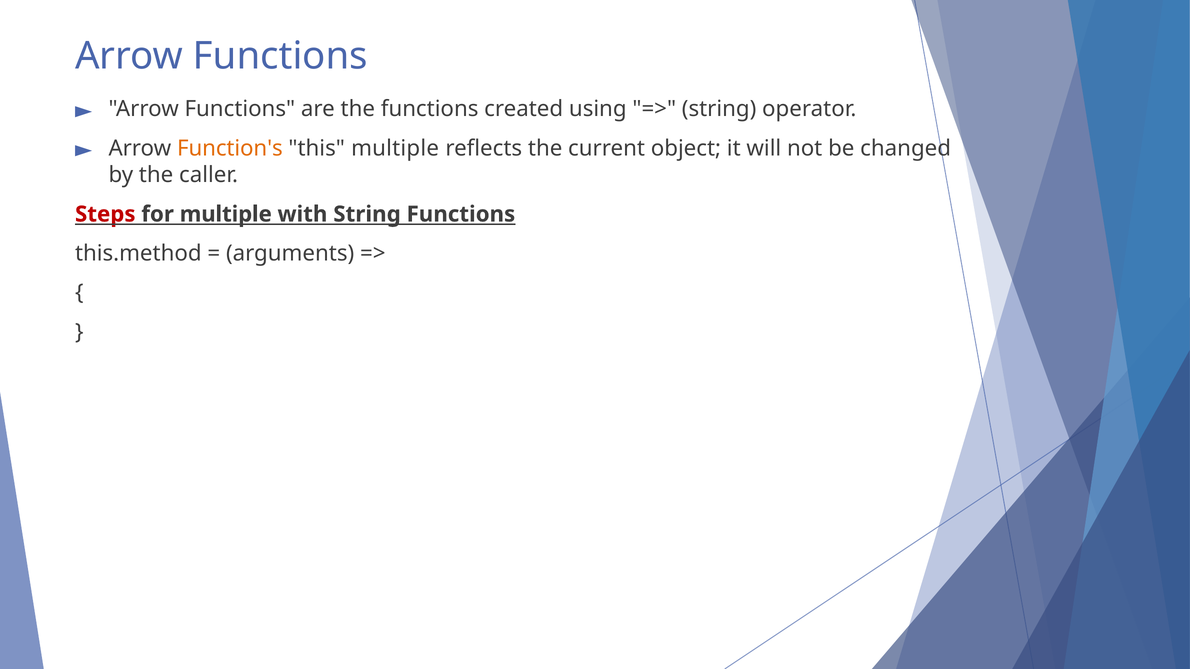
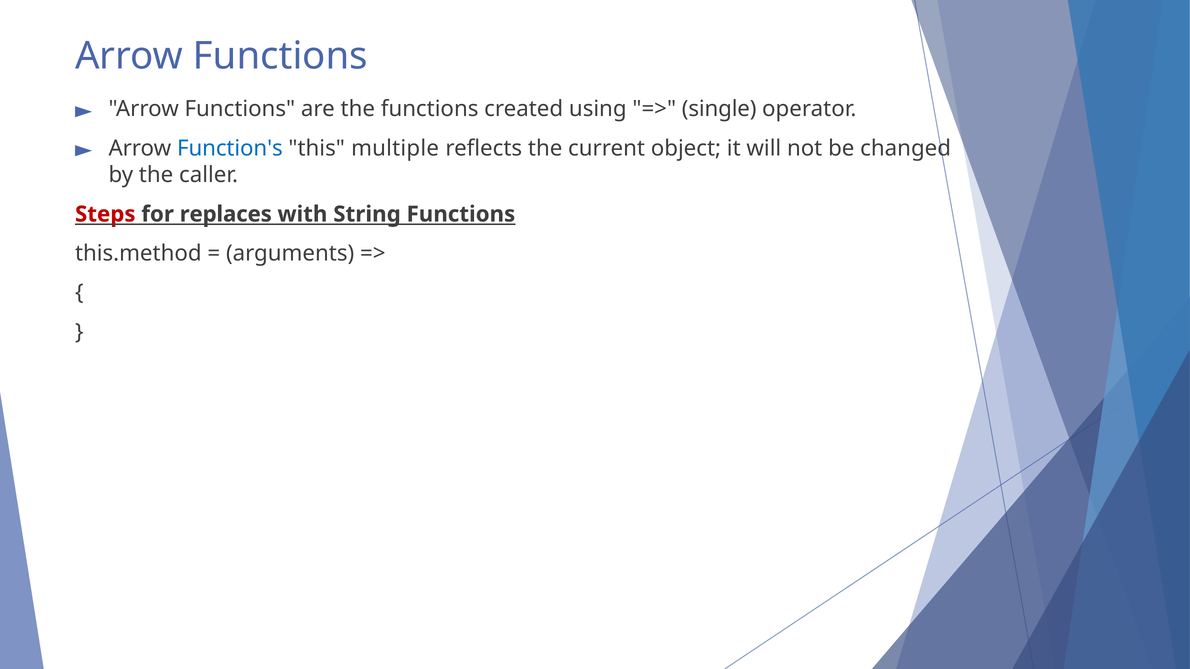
string: string -> single (719, 109)
Function's colour: orange -> blue (230, 148)
for multiple: multiple -> replaces (226, 214)
